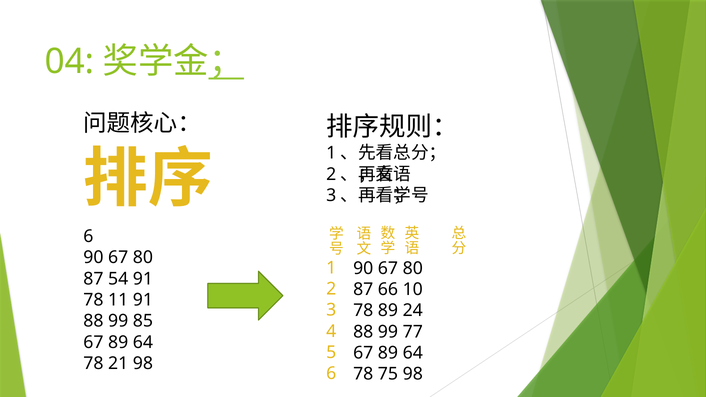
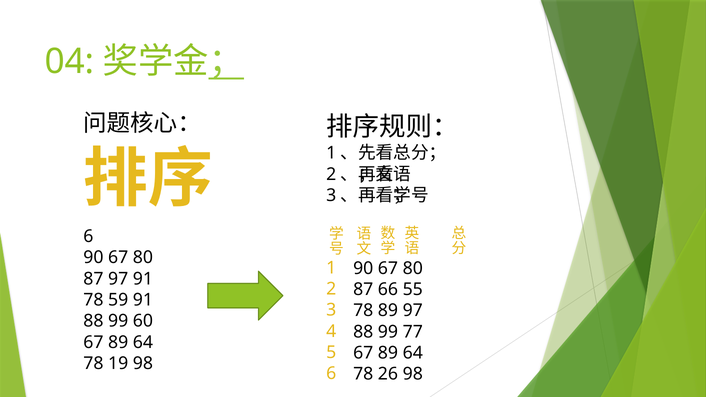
87 54: 54 -> 97 (118, 279)
10: 10 -> 55 (413, 289)
11: 11 -> 59 (118, 300)
89 24: 24 -> 97 (413, 311)
85: 85 -> 60 (143, 321)
21: 21 -> 19 (118, 364)
75: 75 -> 26 (388, 374)
